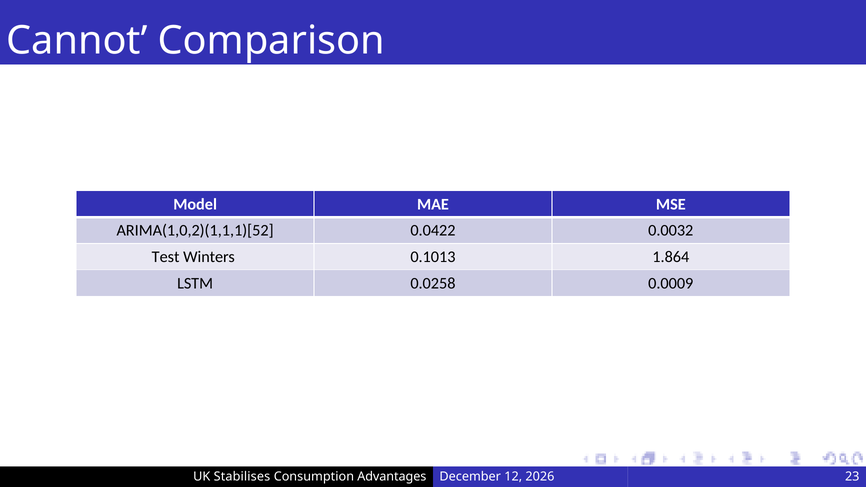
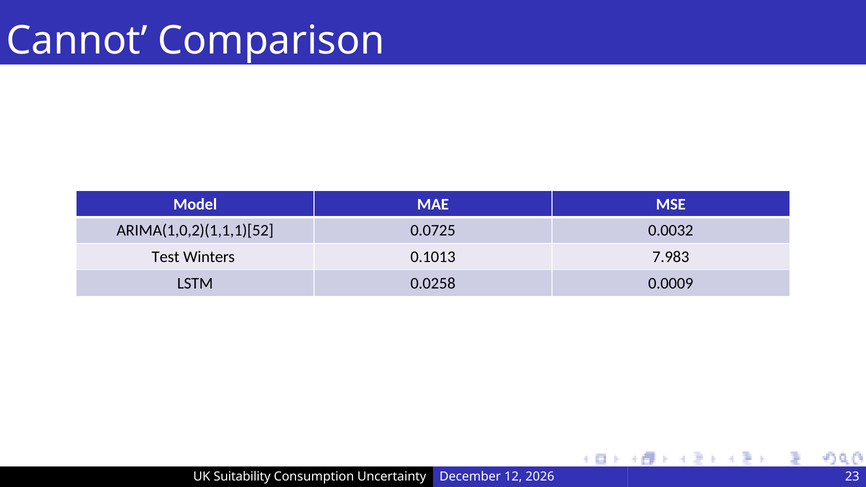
0.0422: 0.0422 -> 0.0725 (433, 231)
1.864: 1.864 -> 7.983 (671, 257)
Stabilises: Stabilises -> Suitability (242, 477)
Advantages: Advantages -> Uncertainty (392, 477)
